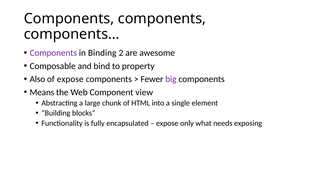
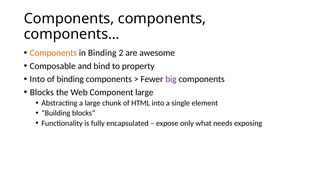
Components colour: purple -> orange (53, 53)
Also: Also -> Into (37, 79)
of expose: expose -> binding (70, 79)
Means: Means -> Blocks (42, 92)
Component view: view -> large (144, 92)
